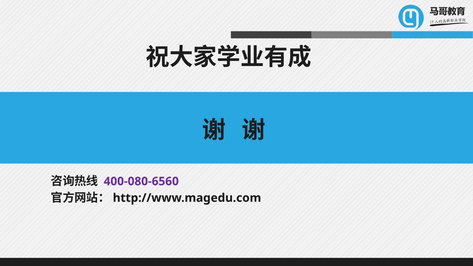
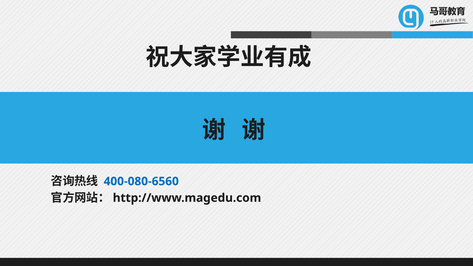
400-080-6560 colour: purple -> blue (141, 181)
